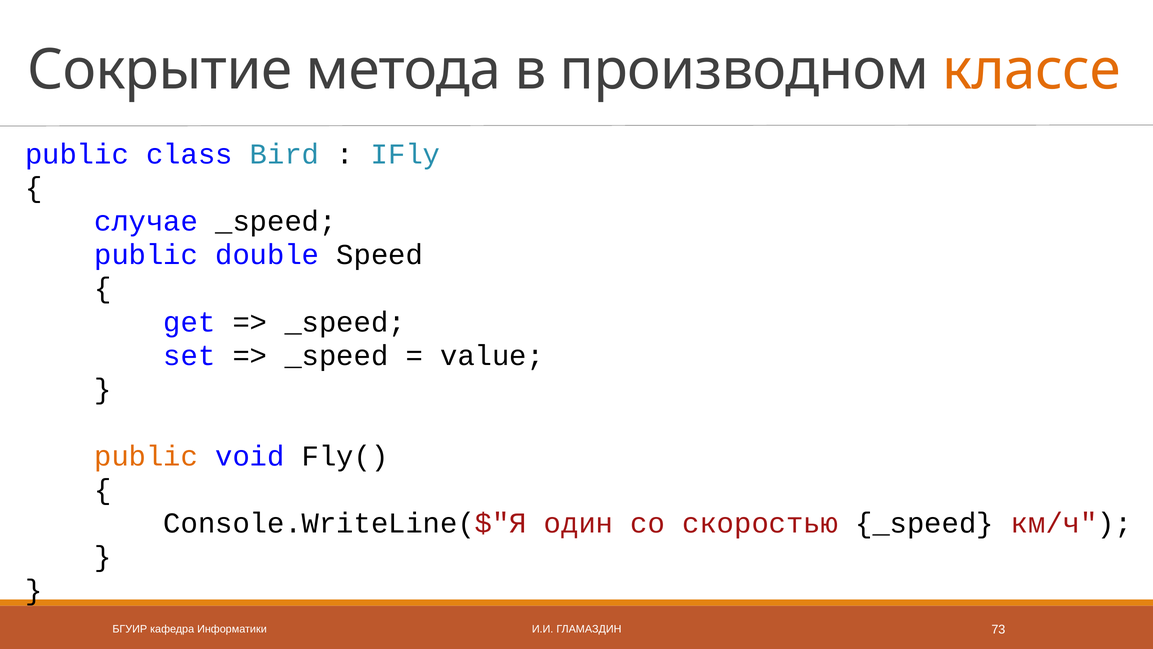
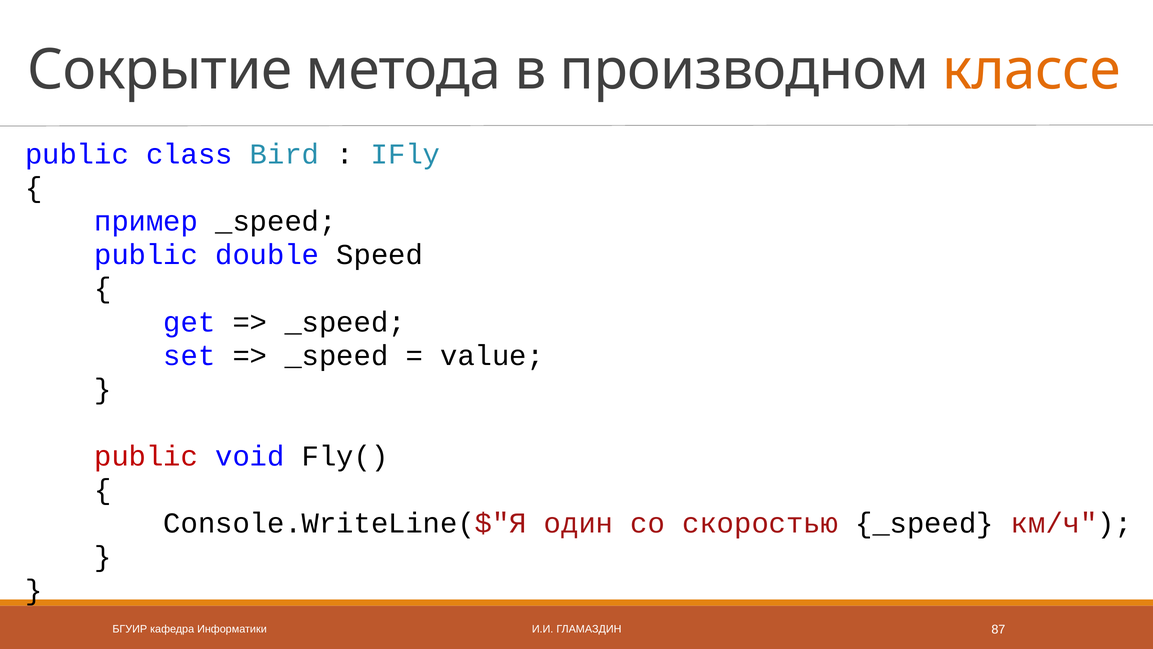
случае: случае -> пример (146, 221)
public colour: orange -> red (146, 456)
73: 73 -> 87 (998, 629)
